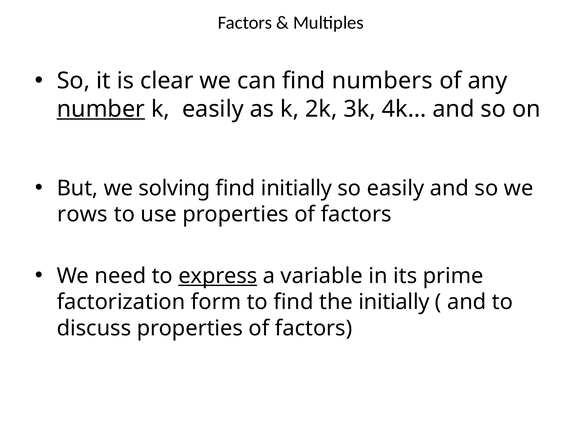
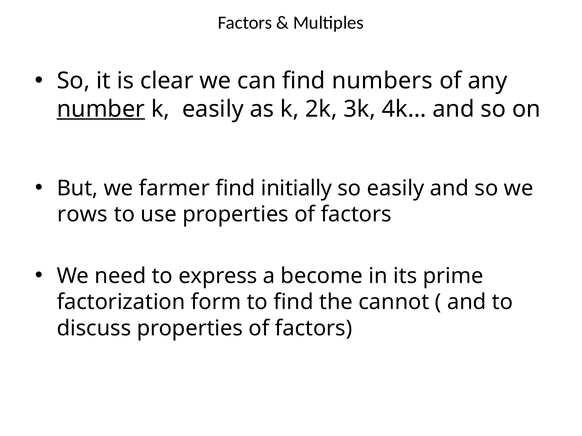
solving: solving -> farmer (174, 188)
express underline: present -> none (218, 276)
variable: variable -> become (322, 276)
the initially: initially -> cannot (394, 302)
